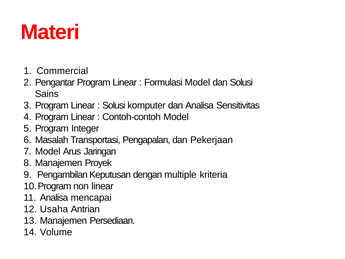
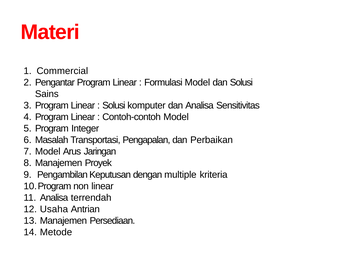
Pekerjaan: Pekerjaan -> Perbaikan (212, 140)
mencapai: mencapai -> terrendah (91, 197)
Volume: Volume -> Metode (56, 232)
